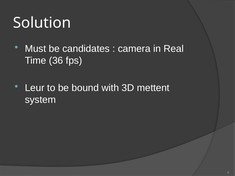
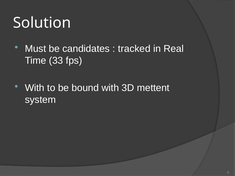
camera: camera -> tracked (134, 49)
36: 36 -> 33 (56, 61)
Leur: Leur -> With (35, 88)
